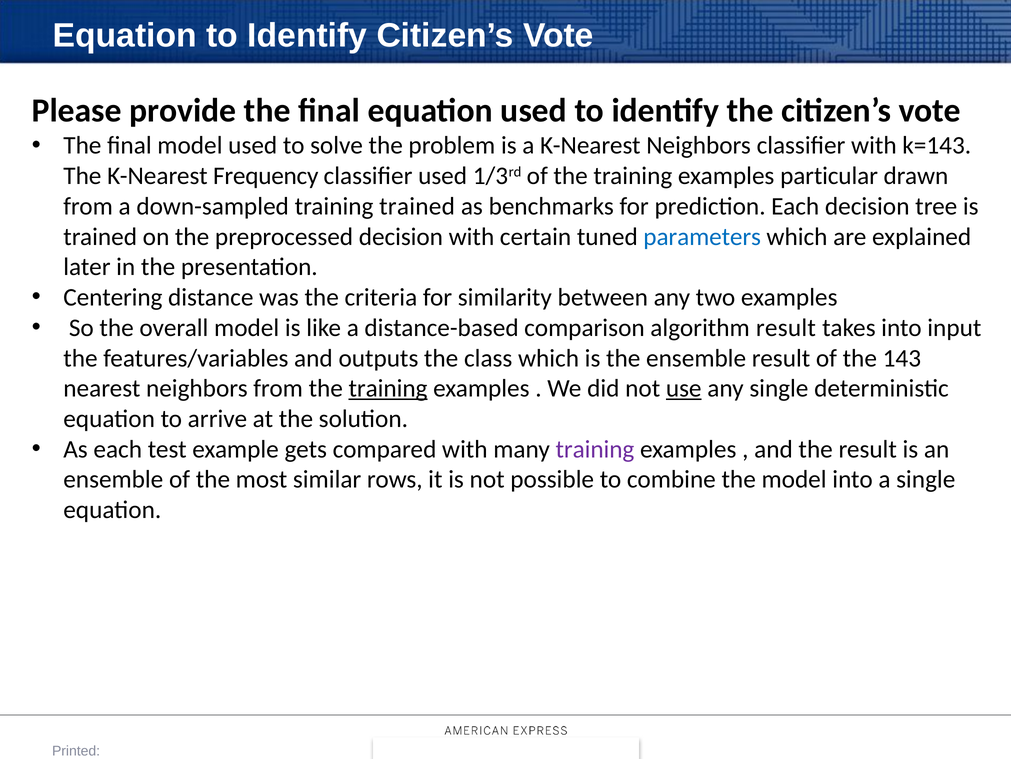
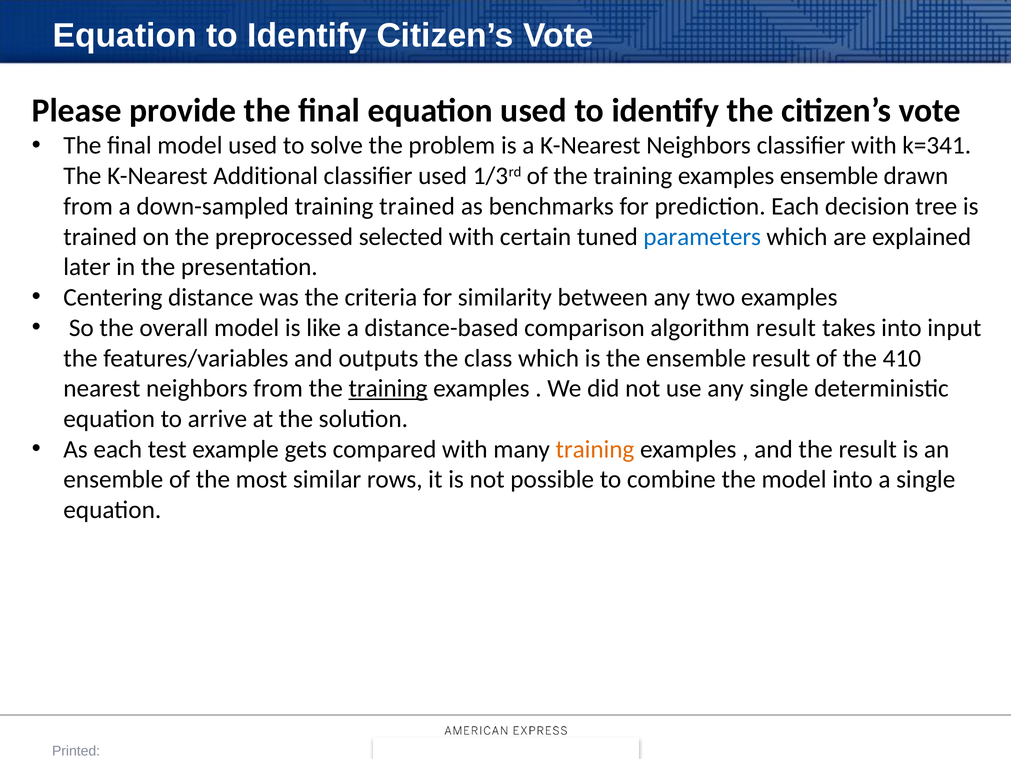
k=143: k=143 -> k=341 (937, 145)
Frequency: Frequency -> Additional (266, 176)
examples particular: particular -> ensemble (829, 176)
preprocessed decision: decision -> selected (401, 236)
143: 143 -> 410 (902, 358)
use underline: present -> none (684, 388)
training colour: purple -> orange (595, 449)
